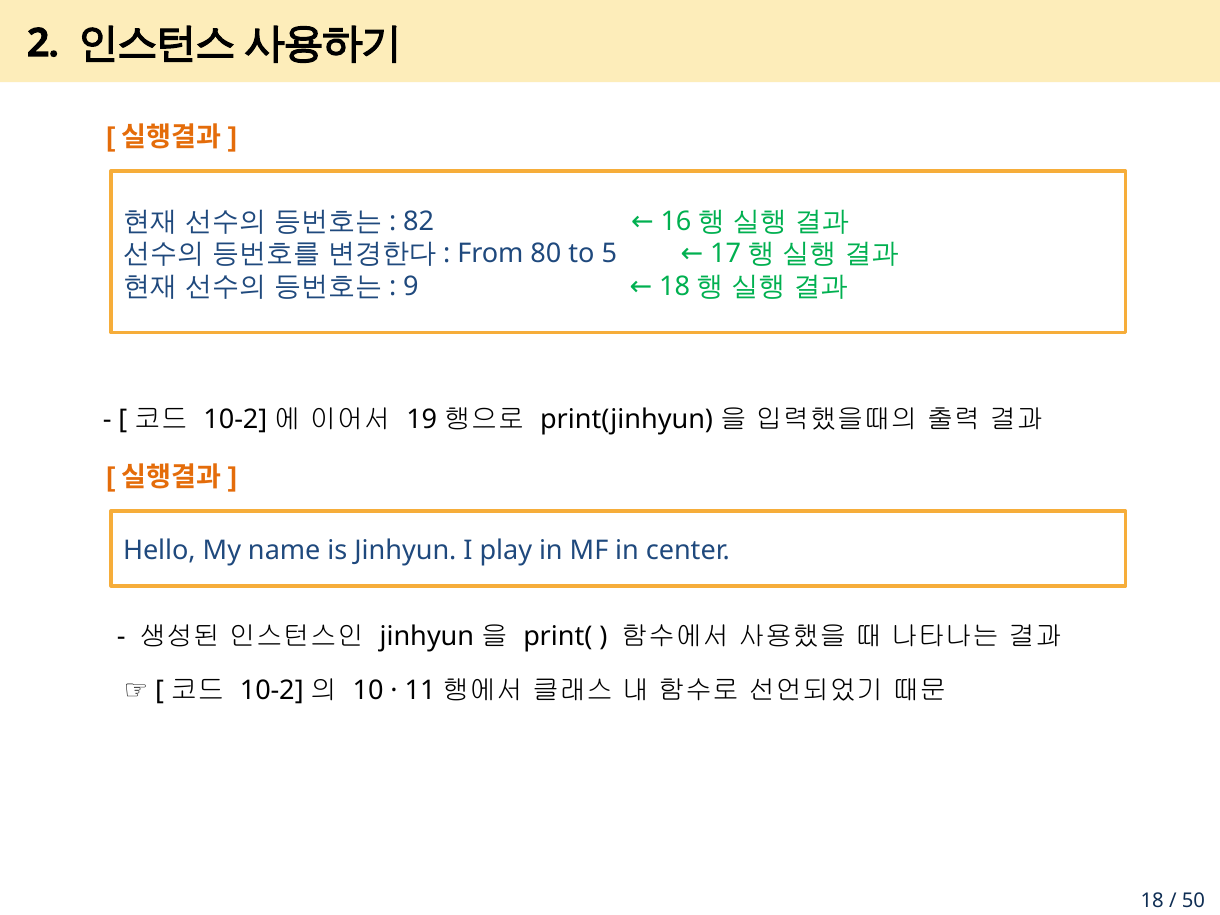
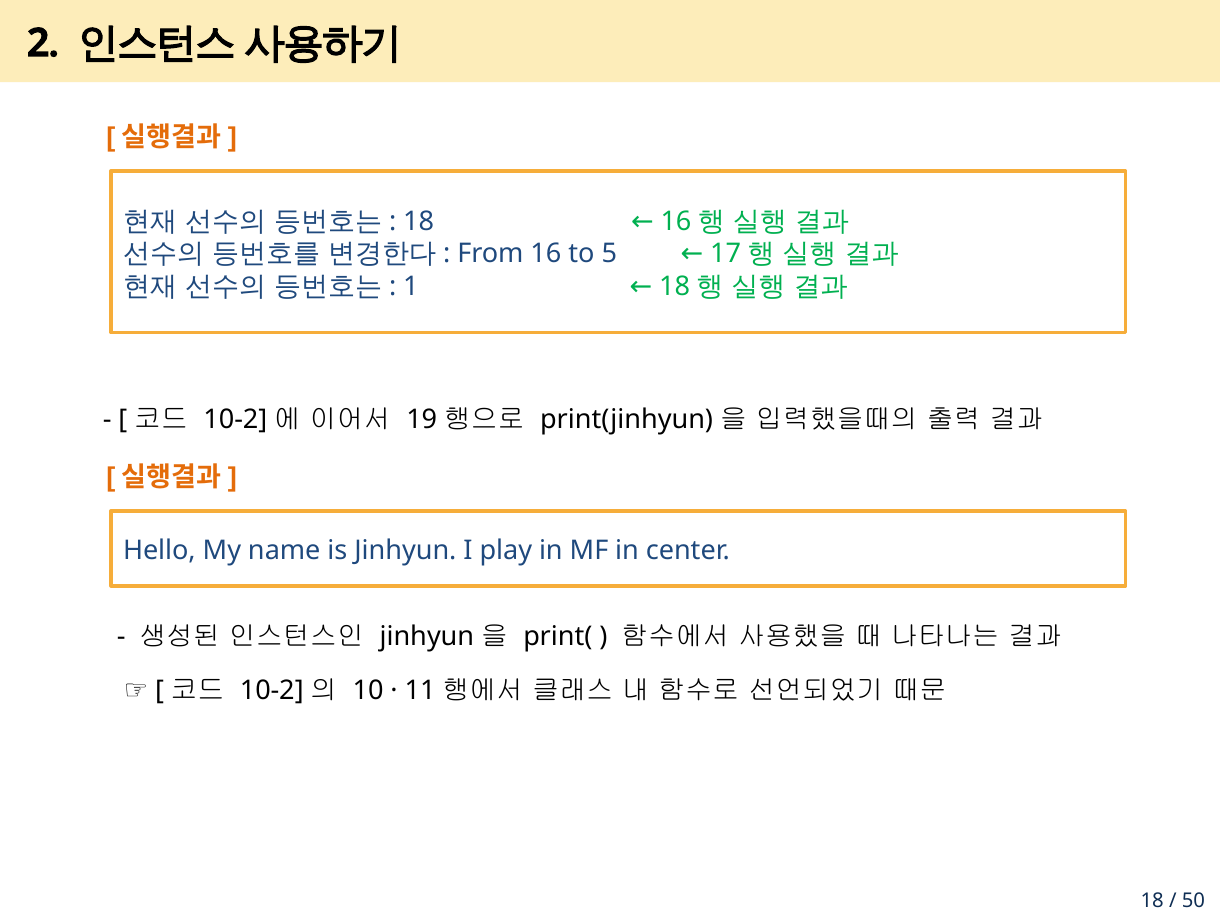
82: 82 -> 18 (419, 221)
From 80: 80 -> 16 (546, 254)
9: 9 -> 1 (411, 286)
